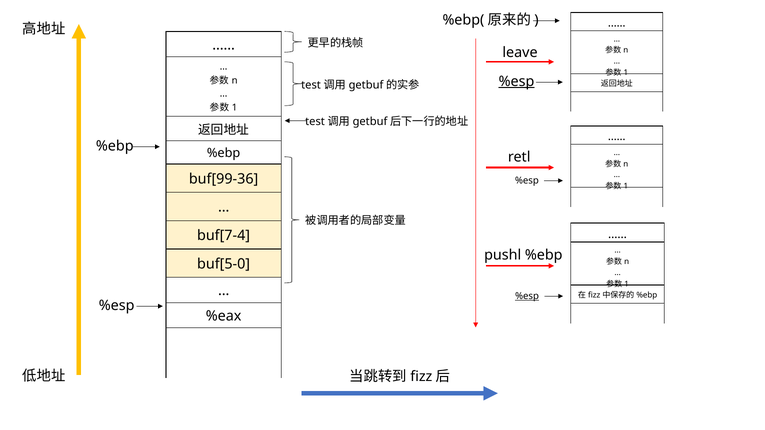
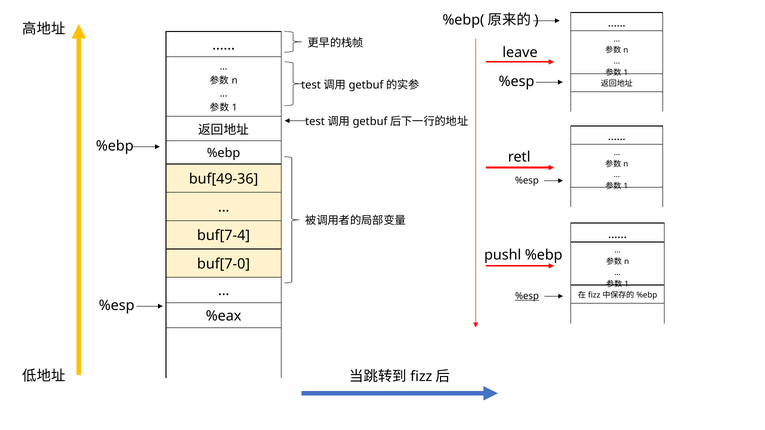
%esp underline: present -> none (517, 82)
buf[99-36: buf[99-36 -> buf[49-36 (224, 179)
buf[5-0: buf[5-0 -> buf[7-0 (224, 264)
